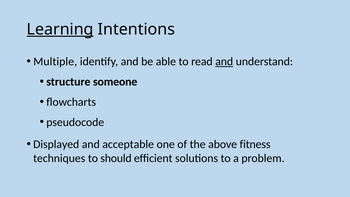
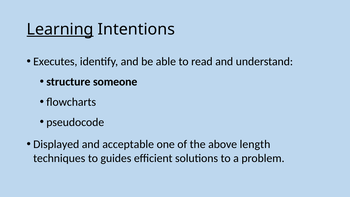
Multiple: Multiple -> Executes (55, 62)
and underline: present -> none (224, 62)
fitness: fitness -> length (255, 144)
should: should -> guides (116, 158)
